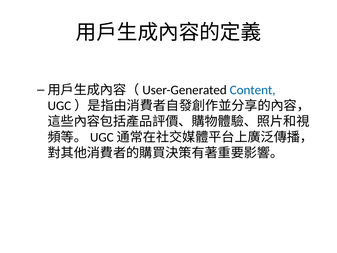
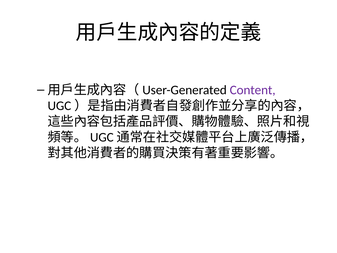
Content colour: blue -> purple (253, 90)
